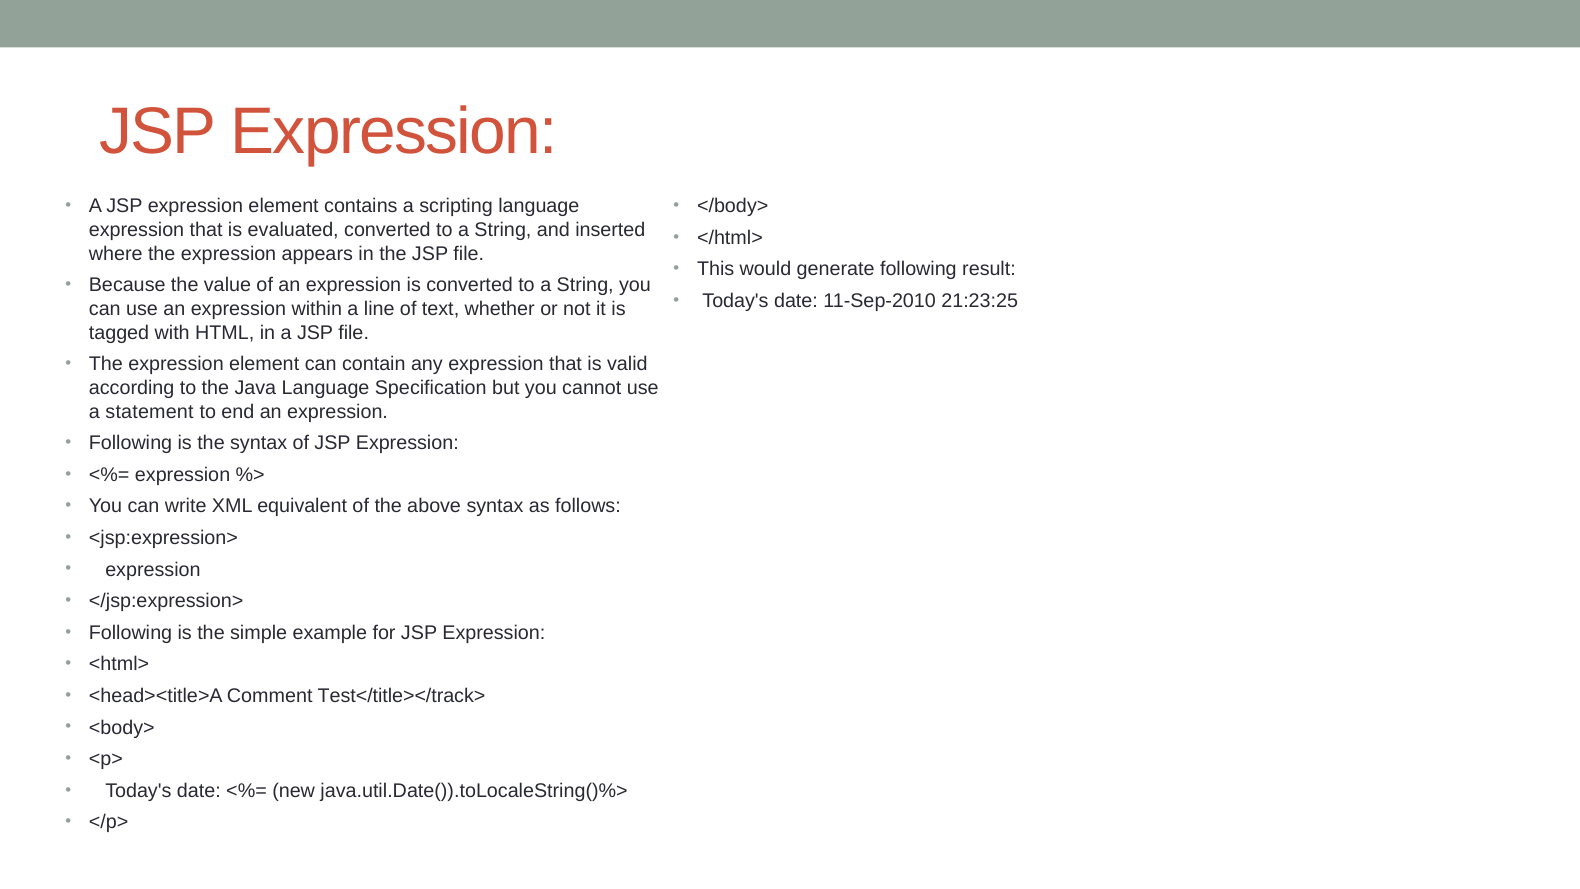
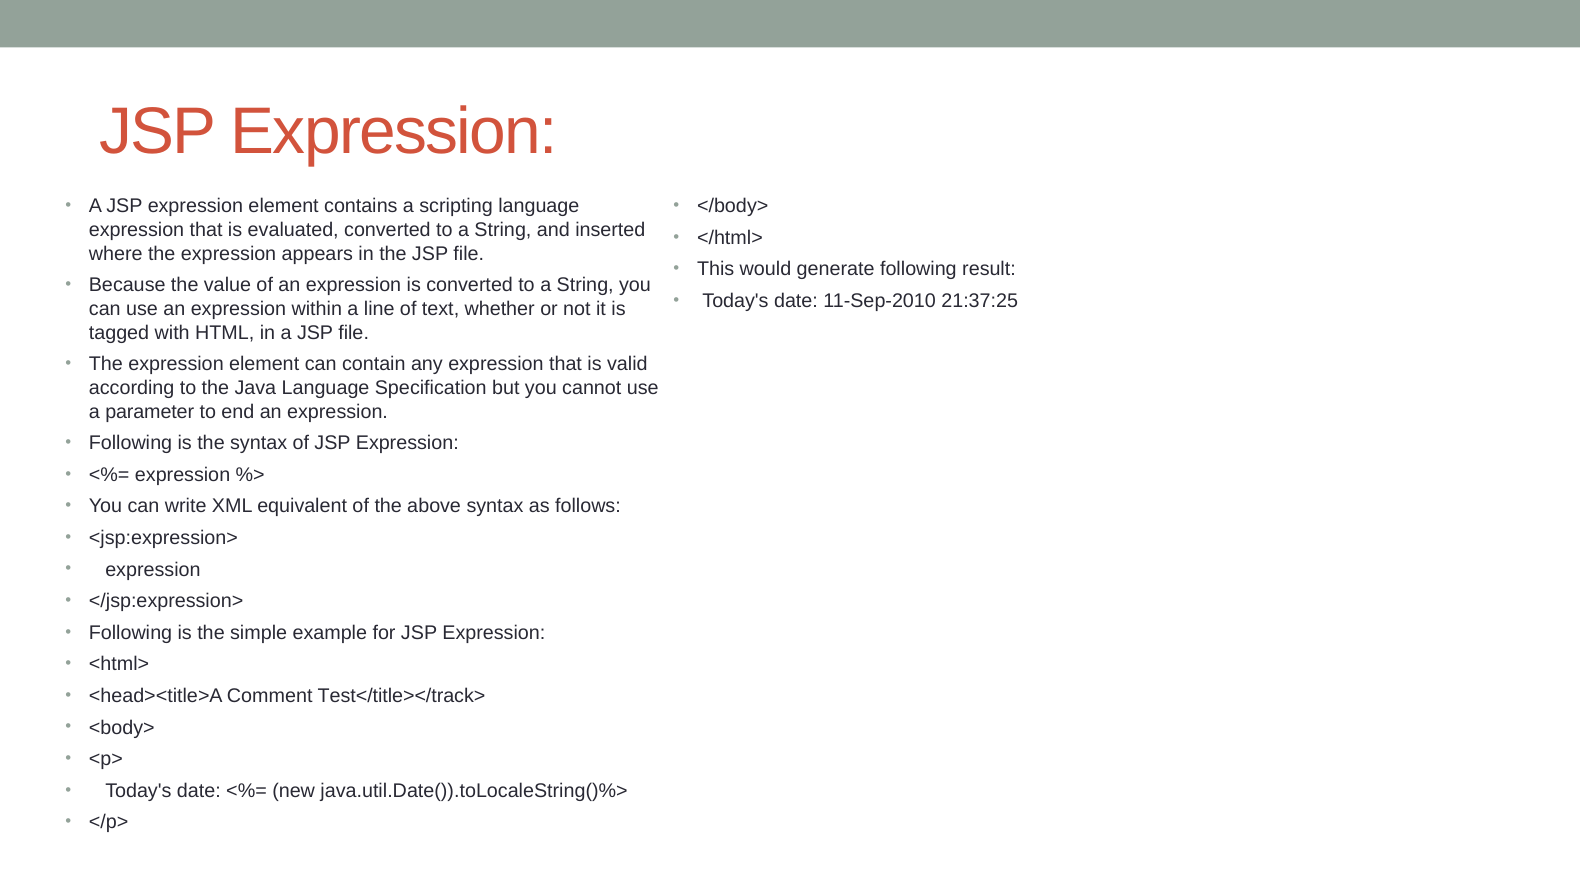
21:23:25: 21:23:25 -> 21:37:25 (980, 301)
statement: statement -> parameter (150, 411)
